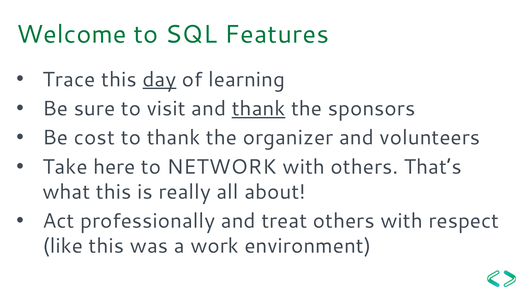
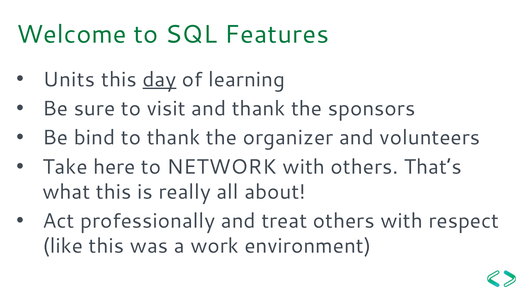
Trace: Trace -> Units (69, 79)
thank underline: present -> none (259, 109)
cost: cost -> bind (94, 138)
